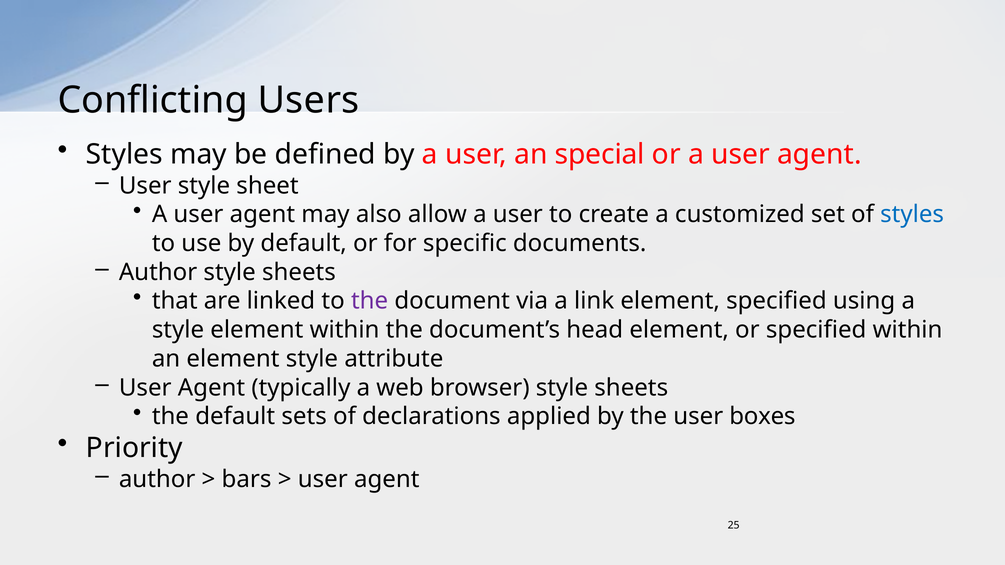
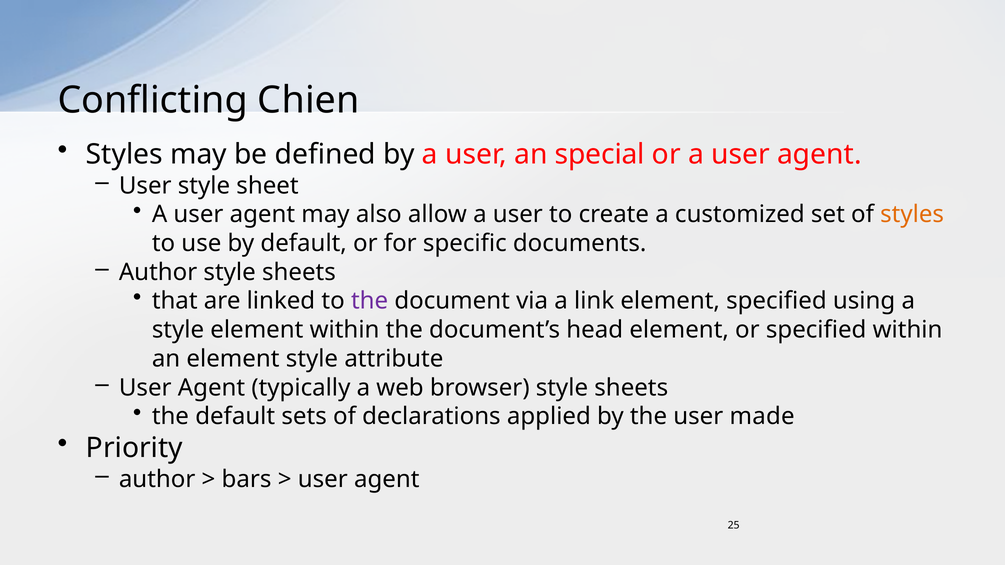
Users: Users -> Chien (309, 100)
styles colour: blue -> orange (912, 215)
boxes: boxes -> made (762, 417)
